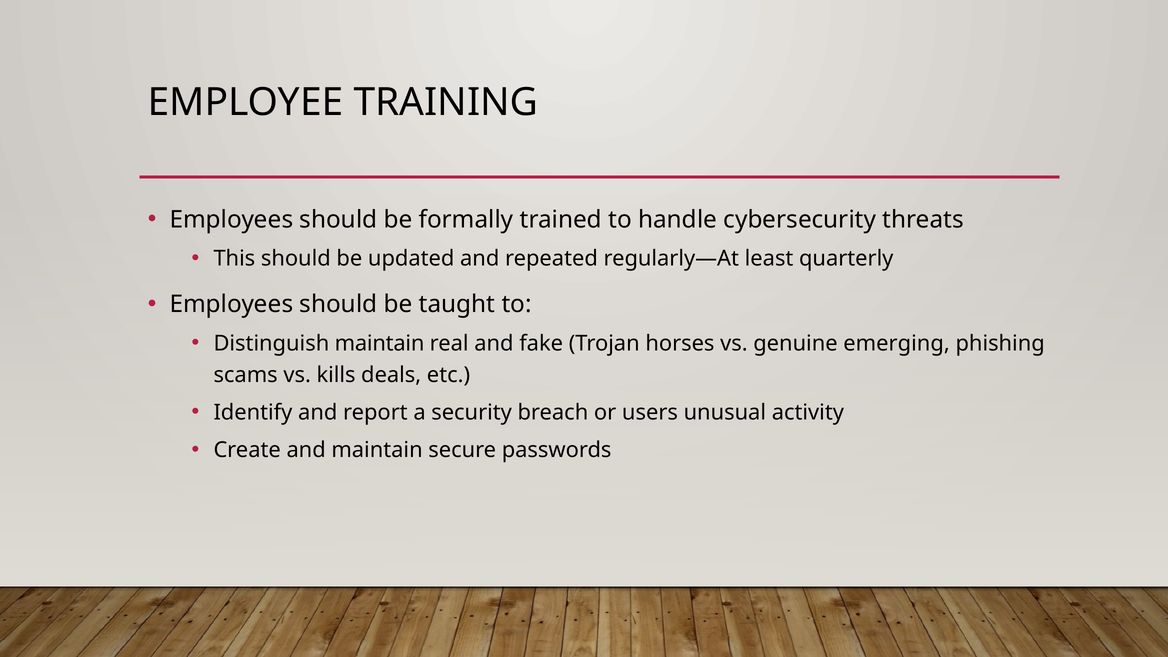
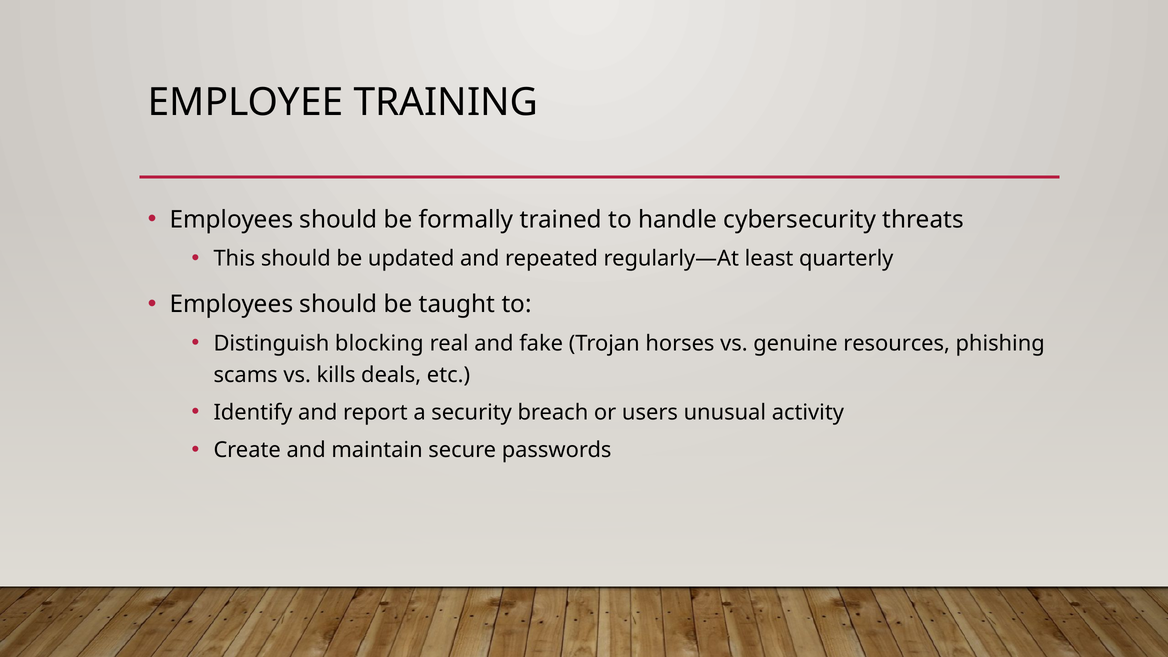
Distinguish maintain: maintain -> blocking (379, 343)
emerging: emerging -> resources (897, 343)
